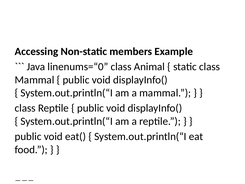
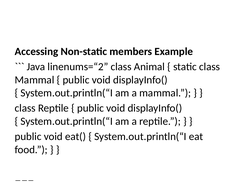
linenums=“0: linenums=“0 -> linenums=“2 (78, 67)
